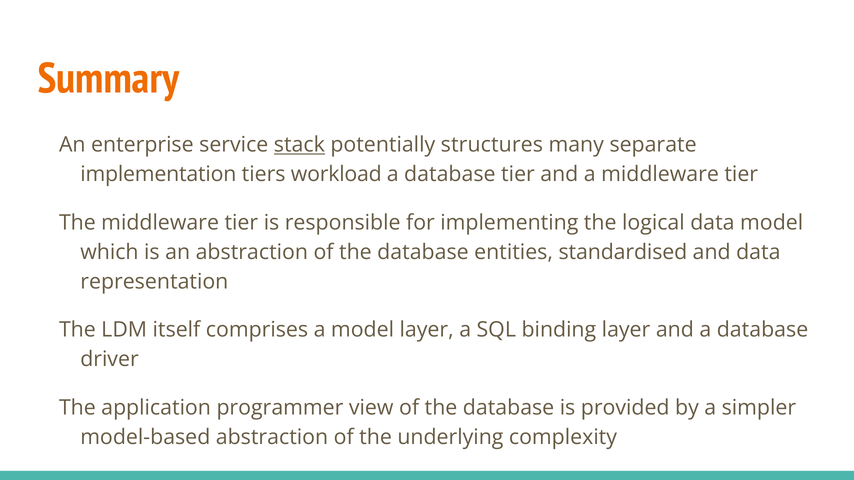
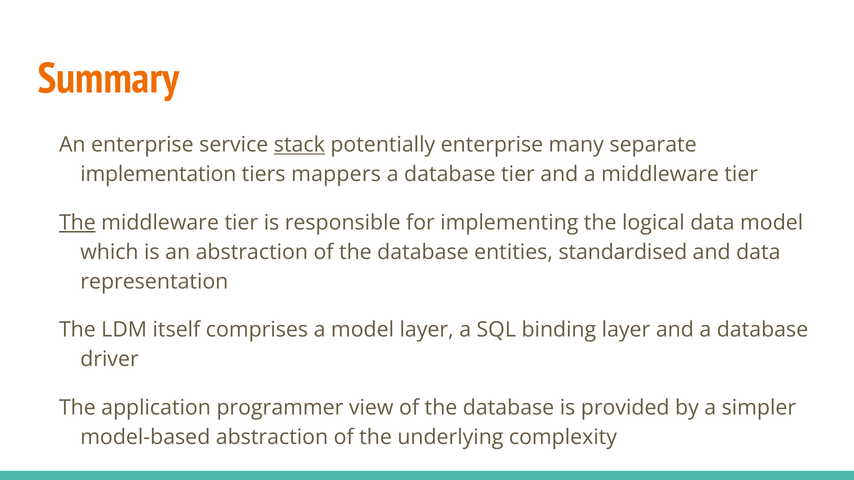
potentially structures: structures -> enterprise (492, 145)
workload: workload -> mappers (336, 174)
The underline: none -> present (77, 223)
